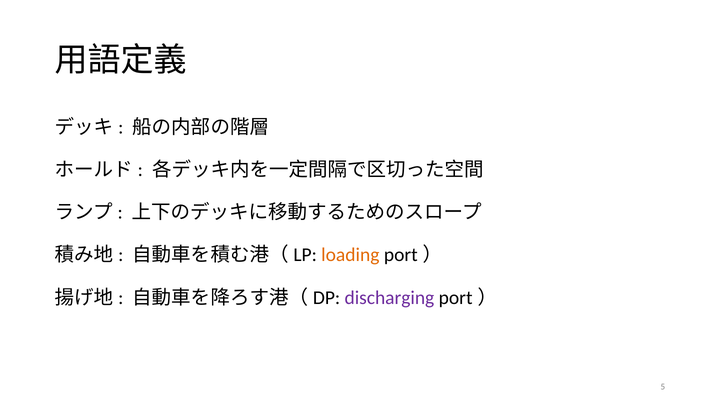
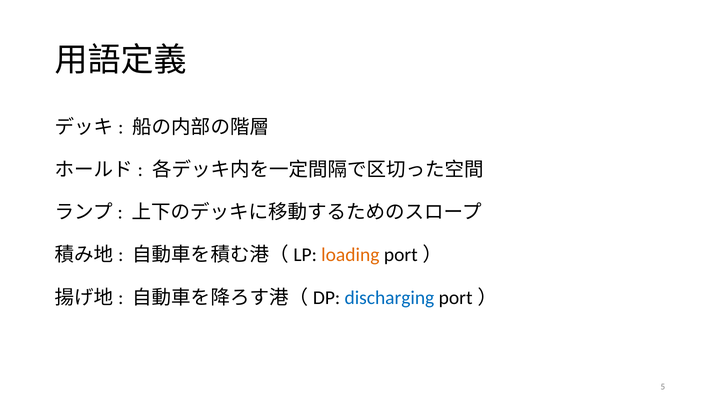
discharging colour: purple -> blue (389, 298)
